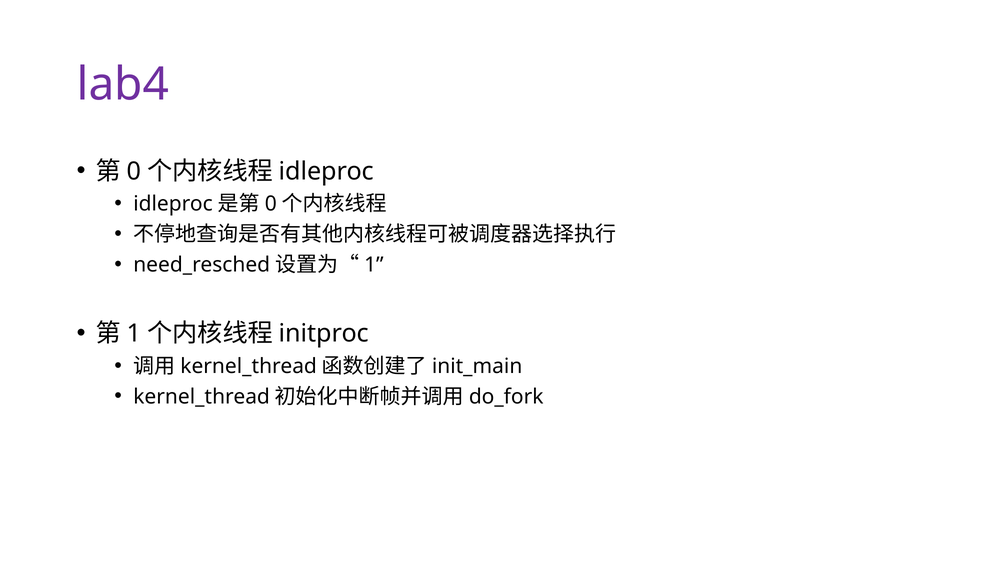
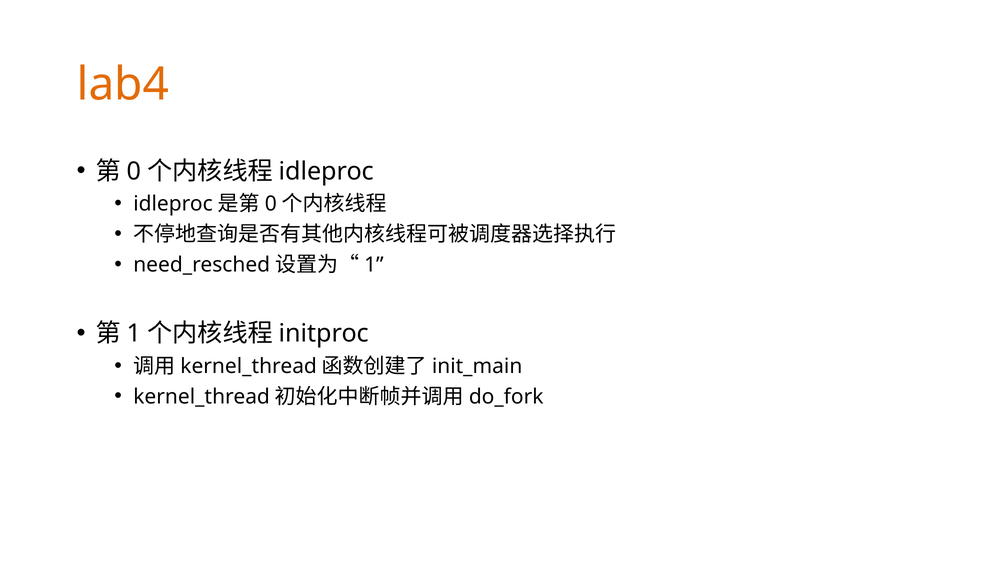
lab4 colour: purple -> orange (123, 85)
